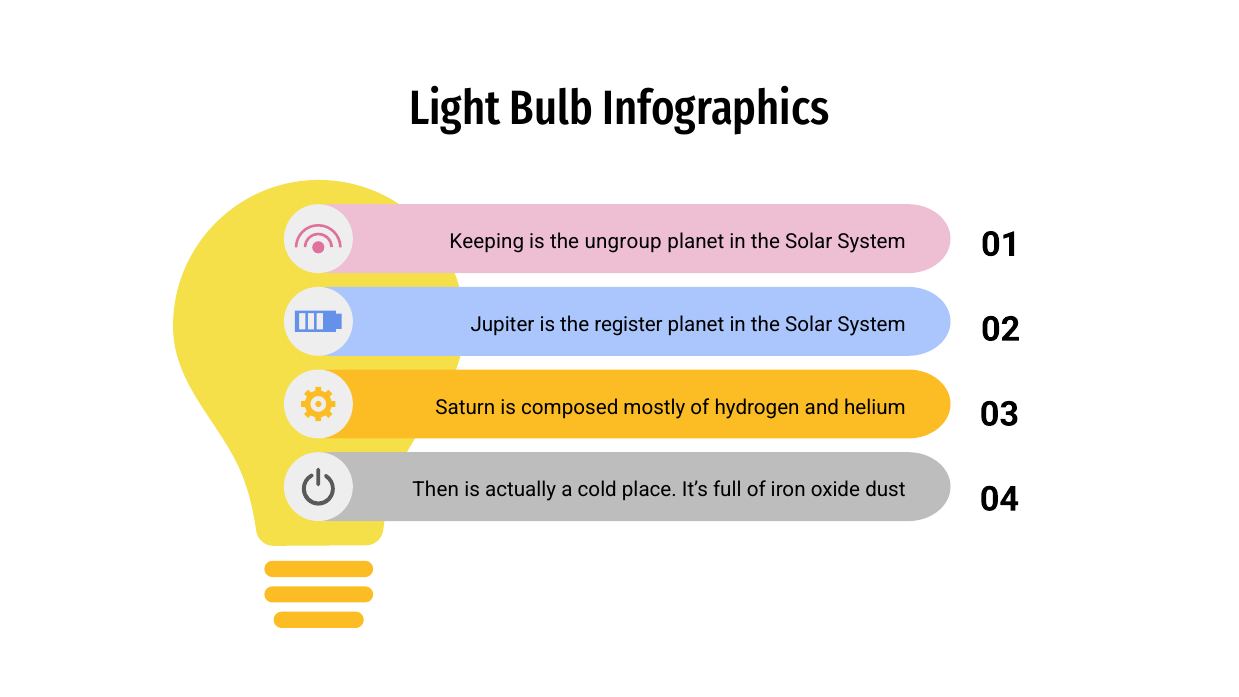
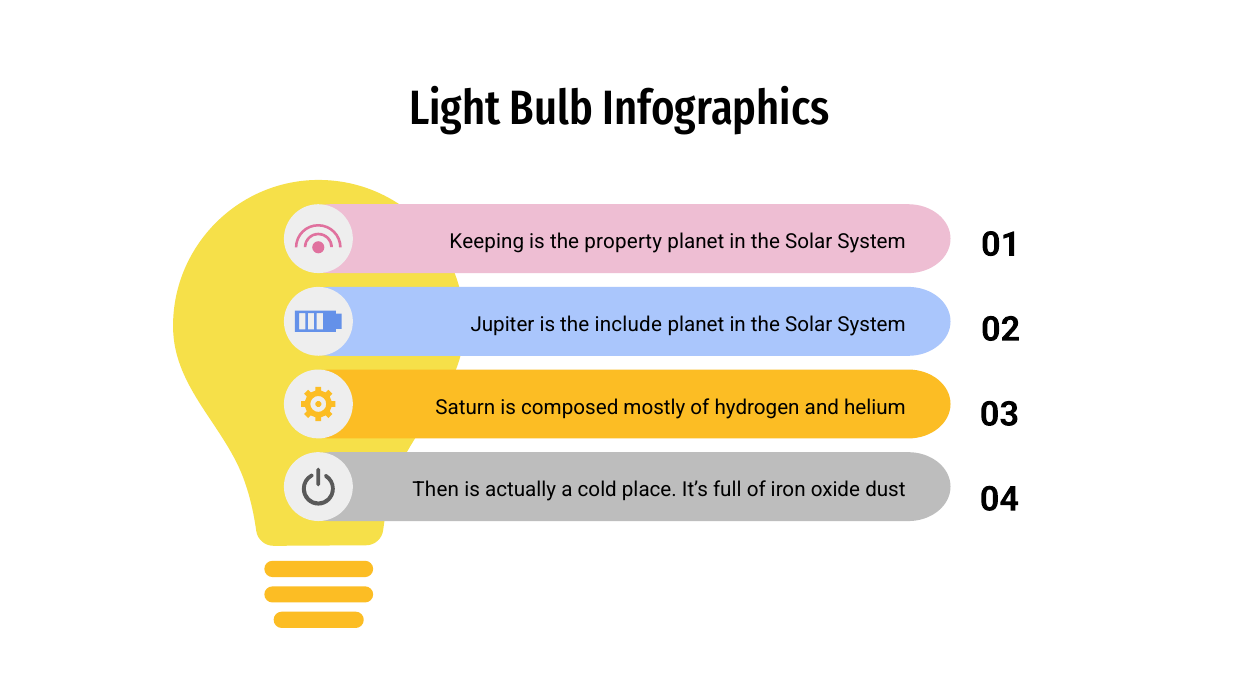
ungroup: ungroup -> property (623, 242)
register: register -> include (628, 325)
